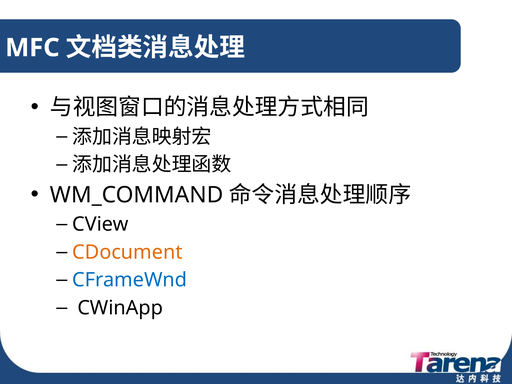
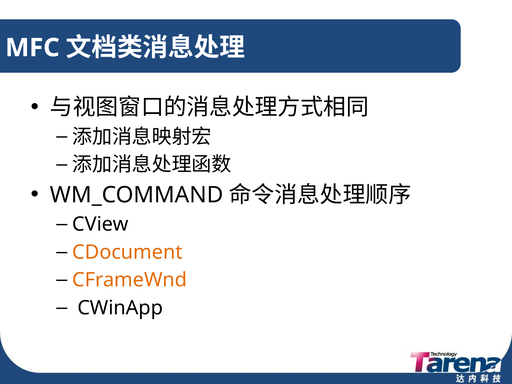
CFrameWnd colour: blue -> orange (130, 280)
